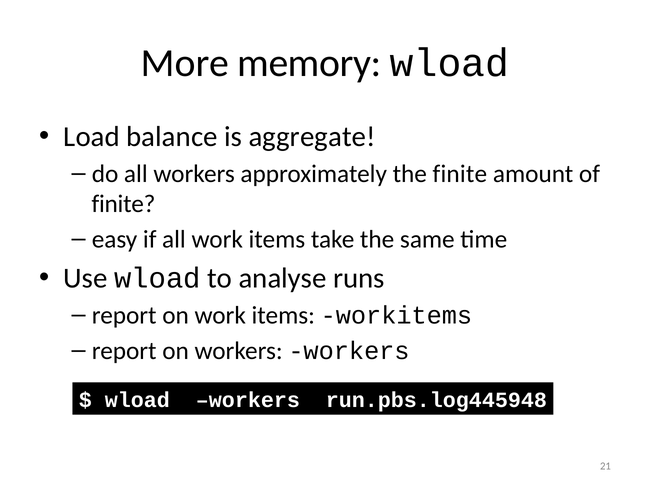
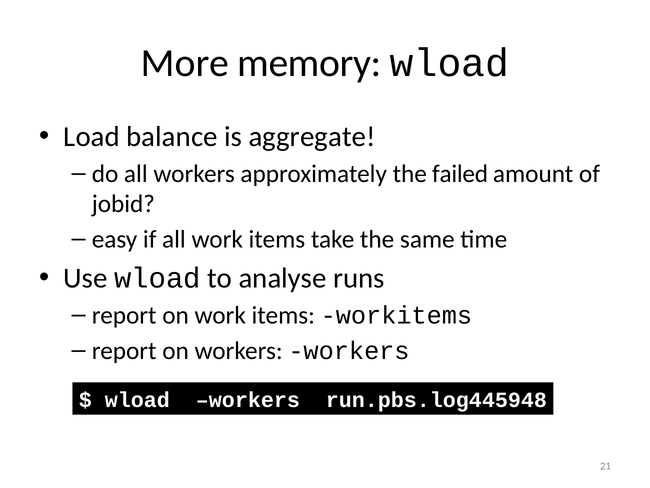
the finite: finite -> failed (460, 174)
finite: finite -> jobid (123, 204)
